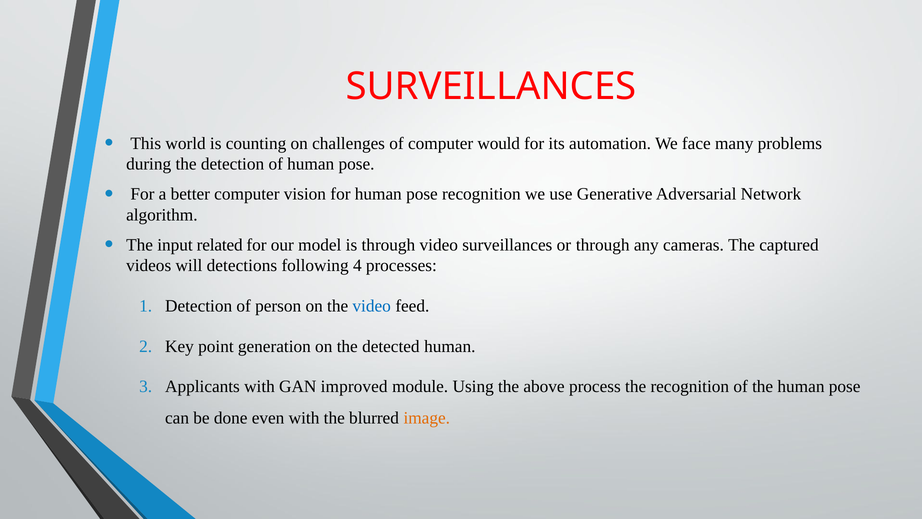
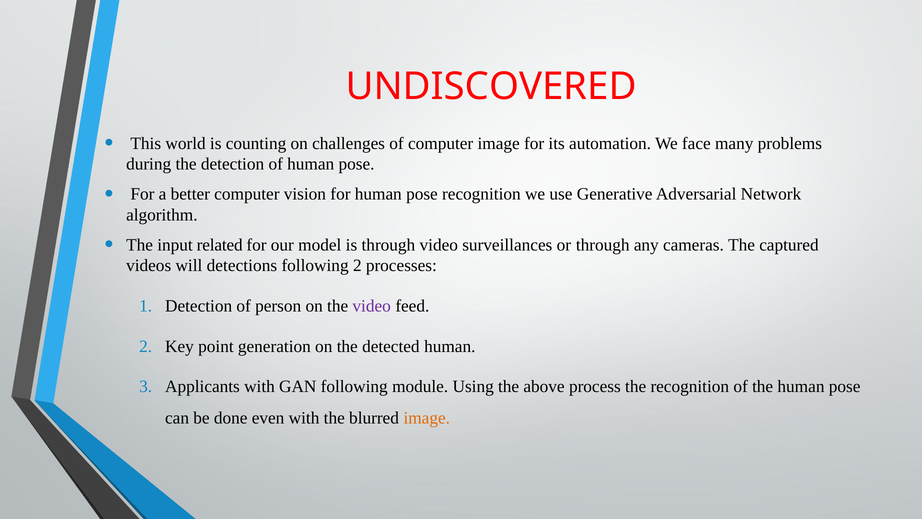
SURVEILLANCES: SURVEILLANCES -> UNDISCOVERED (491, 87)
computer would: would -> image (499, 143)
following 4: 4 -> 2 (357, 265)
video colour: blue -> purple (372, 306)
GAN improved: improved -> following (354, 386)
